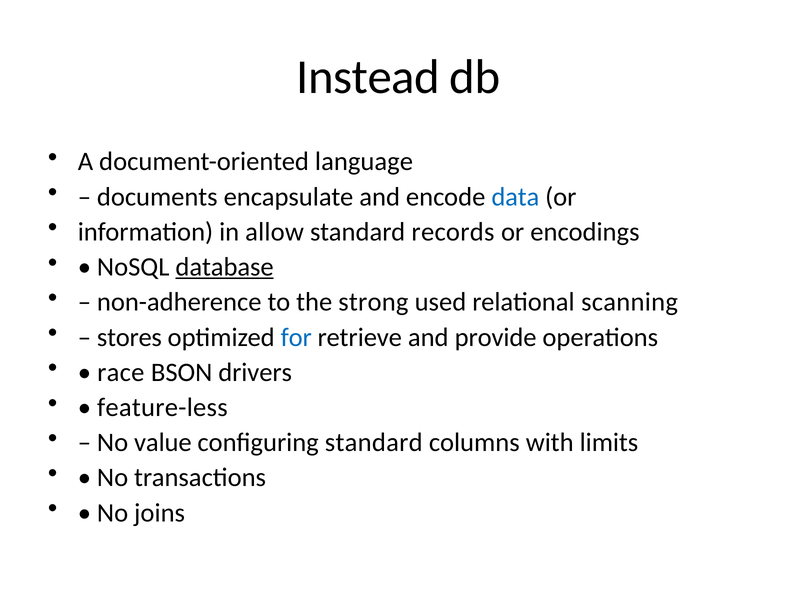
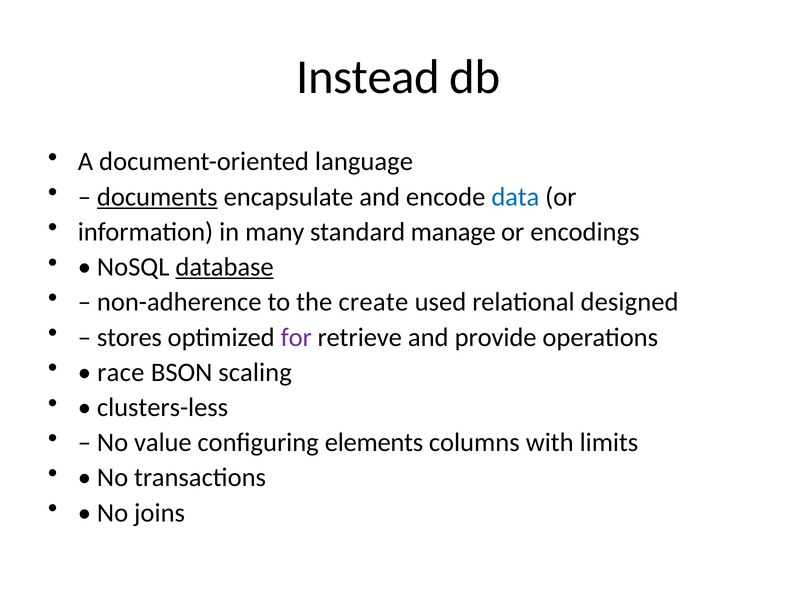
documents underline: none -> present (157, 197)
allow: allow -> many (275, 232)
records: records -> manage (453, 232)
strong: strong -> create (373, 302)
scanning: scanning -> designed (630, 302)
for colour: blue -> purple (296, 337)
drivers: drivers -> scaling (255, 372)
feature-less: feature-less -> clusters-less (163, 407)
configuring standard: standard -> elements (374, 442)
